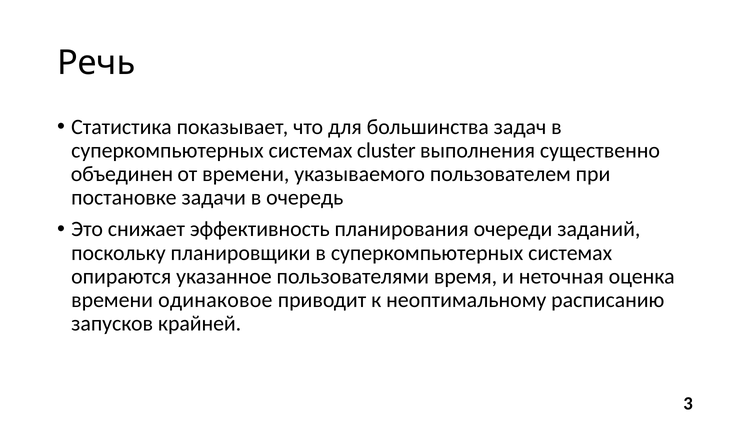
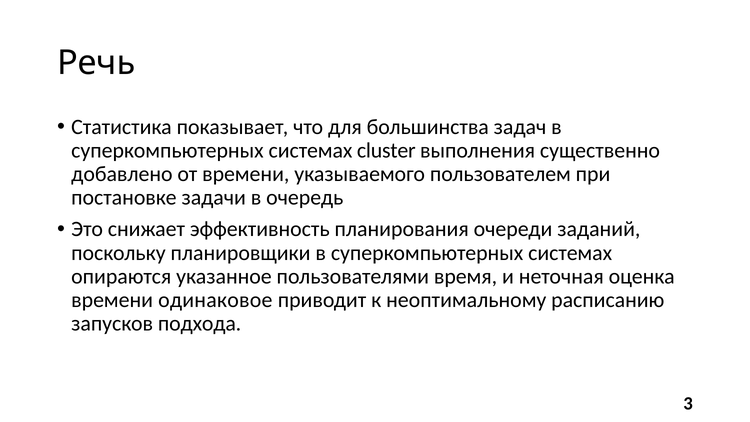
объединен: объединен -> добавлено (122, 174)
крайней: крайней -> подхода (200, 324)
